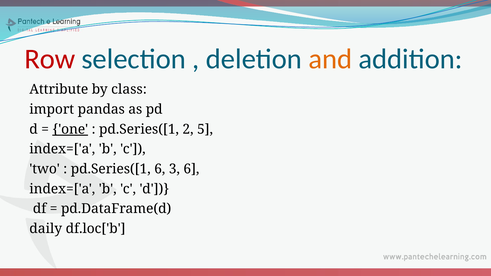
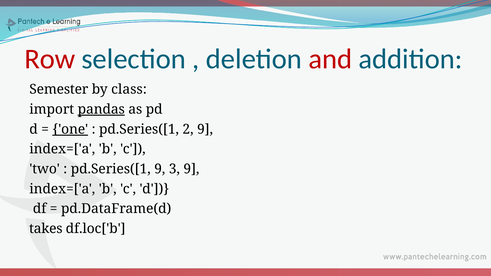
and colour: orange -> red (330, 59)
Attribute: Attribute -> Semester (59, 90)
pandas underline: none -> present (101, 109)
2 5: 5 -> 9 (205, 129)
pd.Series([1 6: 6 -> 9 (160, 169)
3 6: 6 -> 9 (191, 169)
daily: daily -> takes (46, 229)
